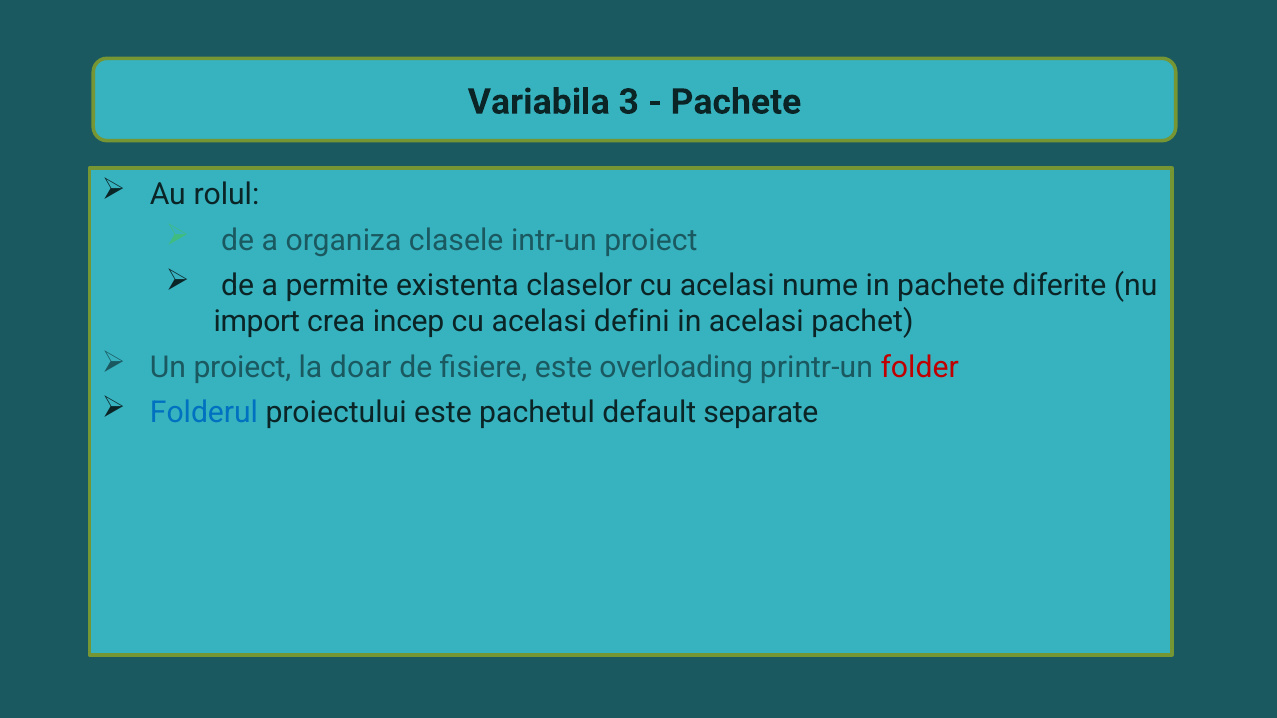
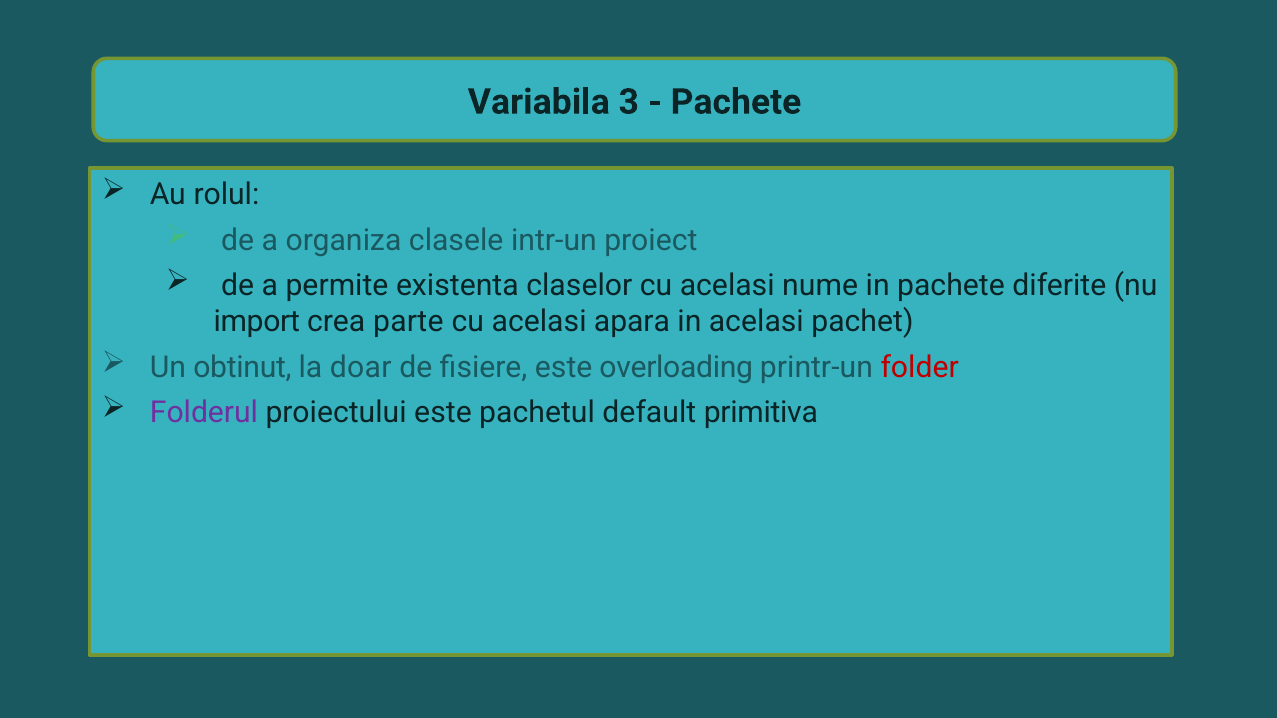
incep: incep -> parte (408, 322)
defini: defini -> apara (632, 322)
Un proiect: proiect -> obtinut (242, 367)
Folderul colour: blue -> purple (204, 413)
separate: separate -> primitiva (761, 413)
